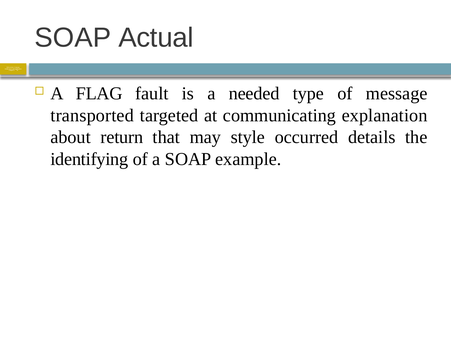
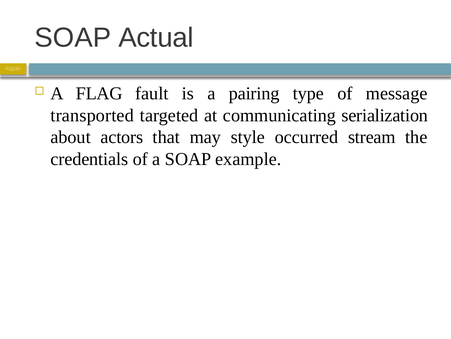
needed: needed -> pairing (254, 93)
explanation: explanation -> serialization (385, 115)
return: return -> actors (122, 137)
details: details -> stream (372, 137)
identifying: identifying -> credentials (89, 159)
